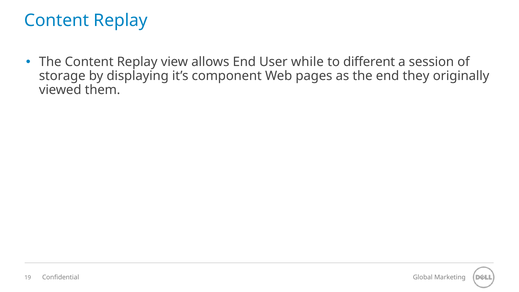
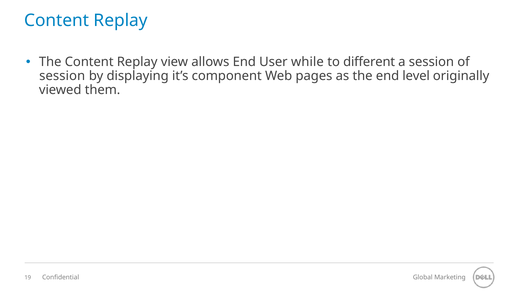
storage: storage -> session (62, 76)
they: they -> level (416, 76)
